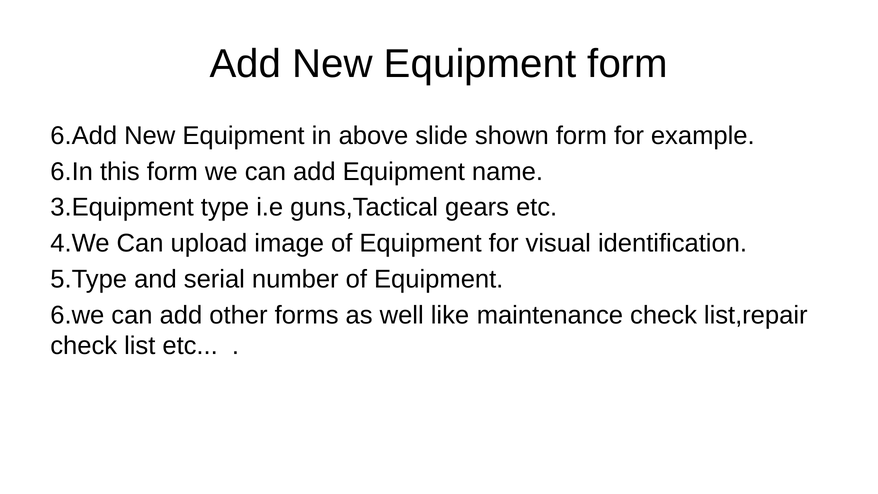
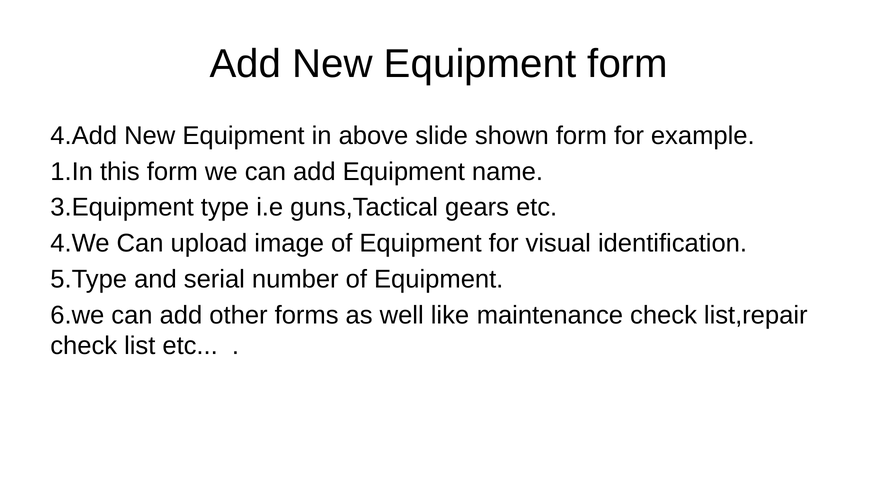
6.Add: 6.Add -> 4.Add (84, 136)
6.In: 6.In -> 1.In (72, 172)
